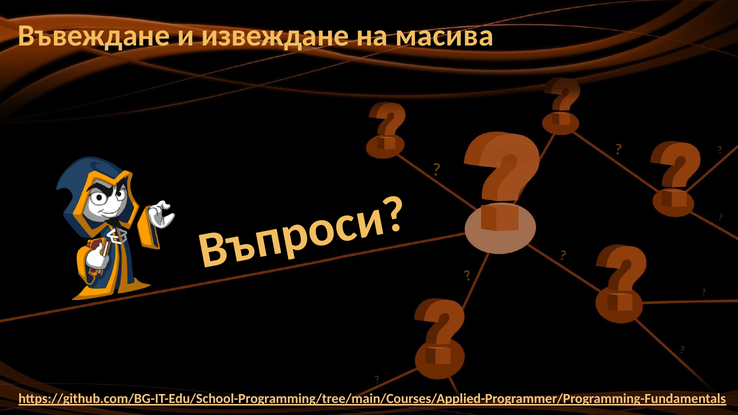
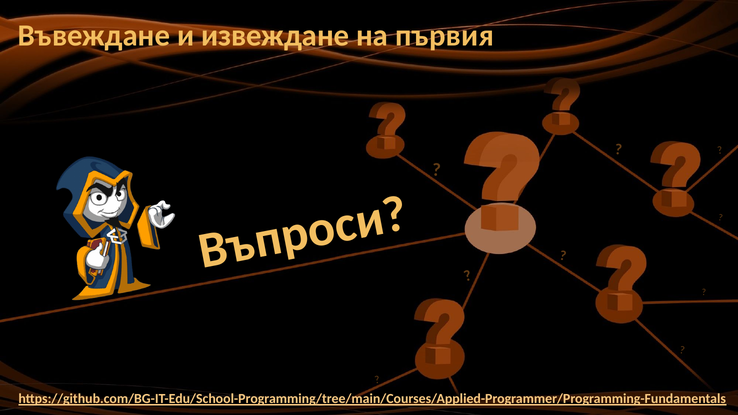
масива: масива -> първия (445, 36)
